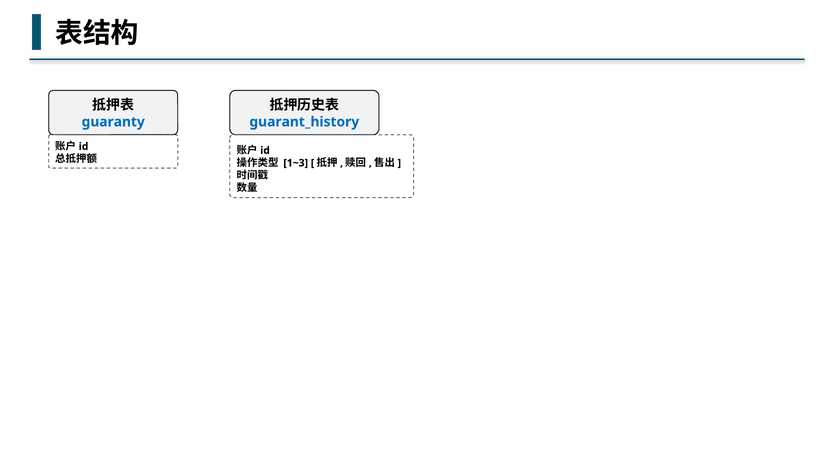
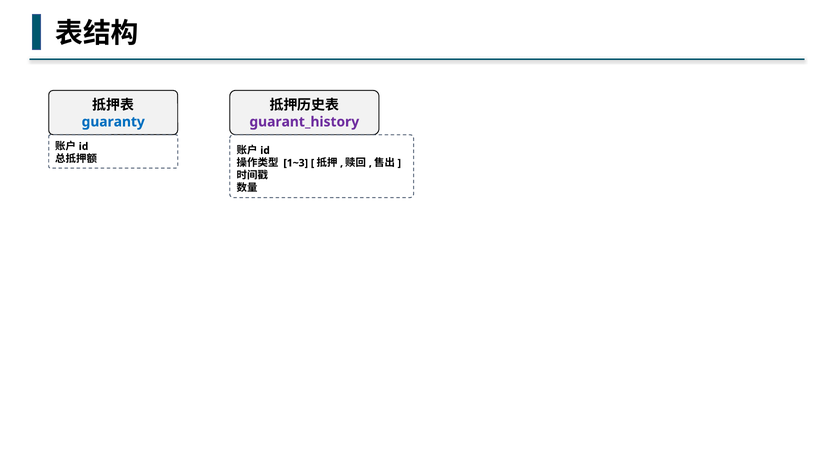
guarant_history colour: blue -> purple (304, 122)
